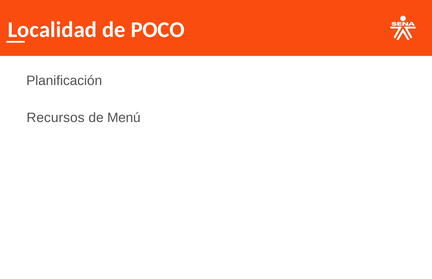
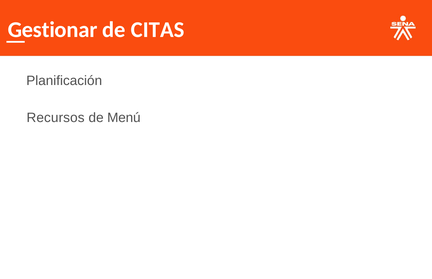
Localidad: Localidad -> Gestionar (53, 30)
POCO: POCO -> CITAS (158, 30)
